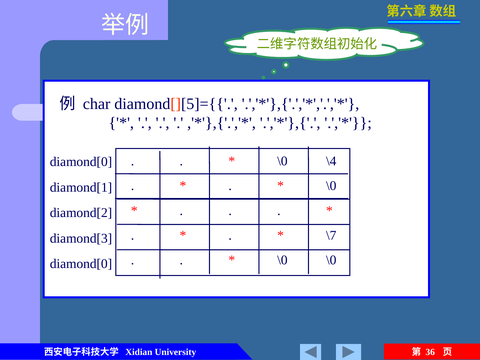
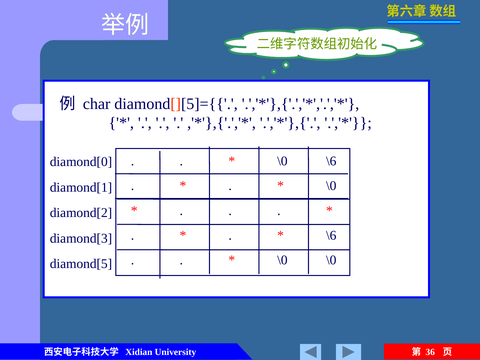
\0 \4: \4 -> \6 (331, 161)
\7: \7 -> \6 (331, 235)
diamond[0: diamond[0 -> diamond[5 (81, 264)
